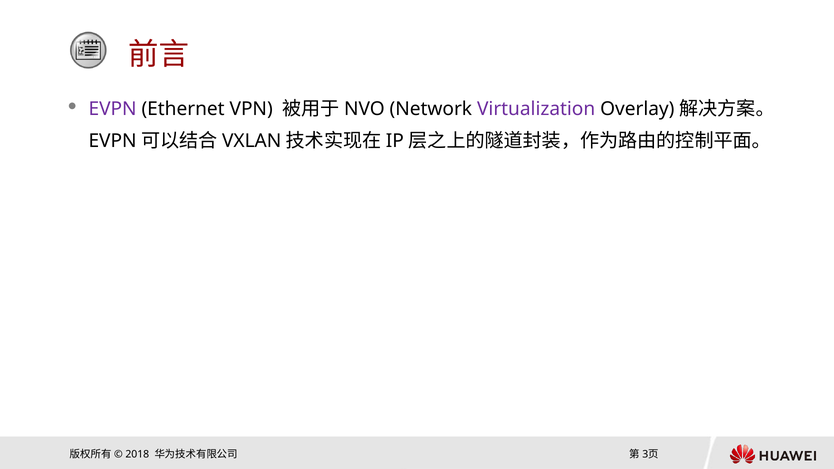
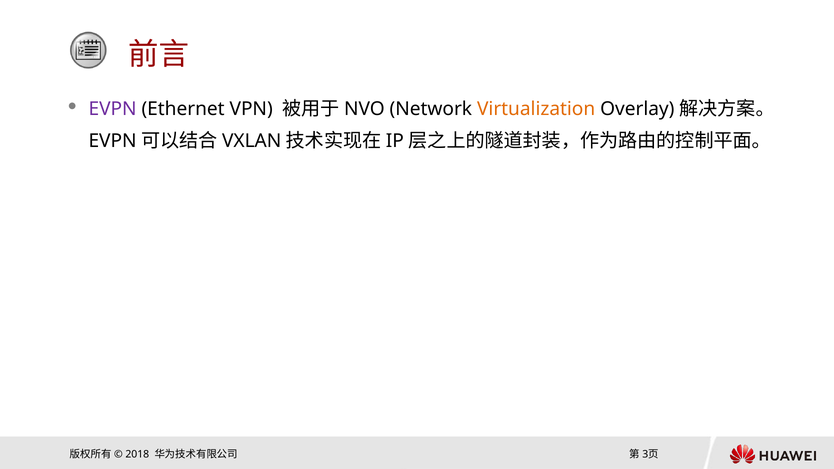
Virtualization colour: purple -> orange (536, 109)
